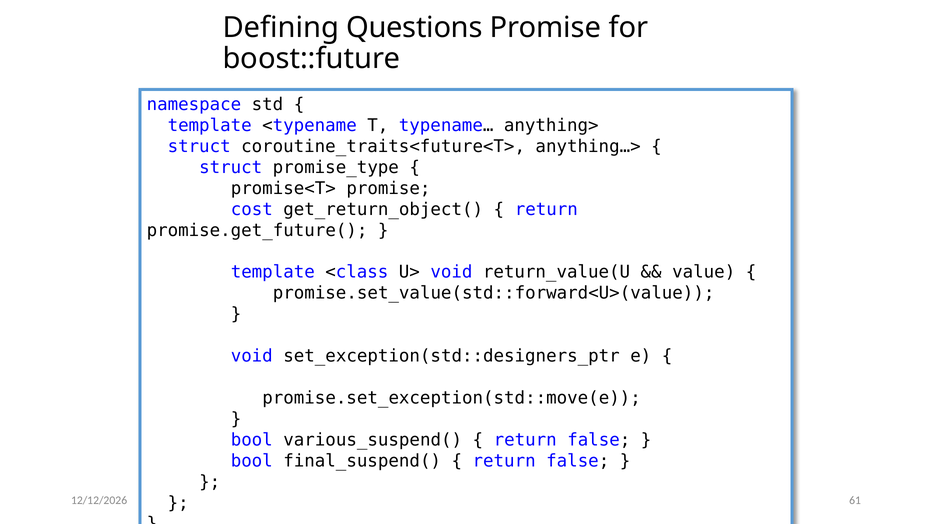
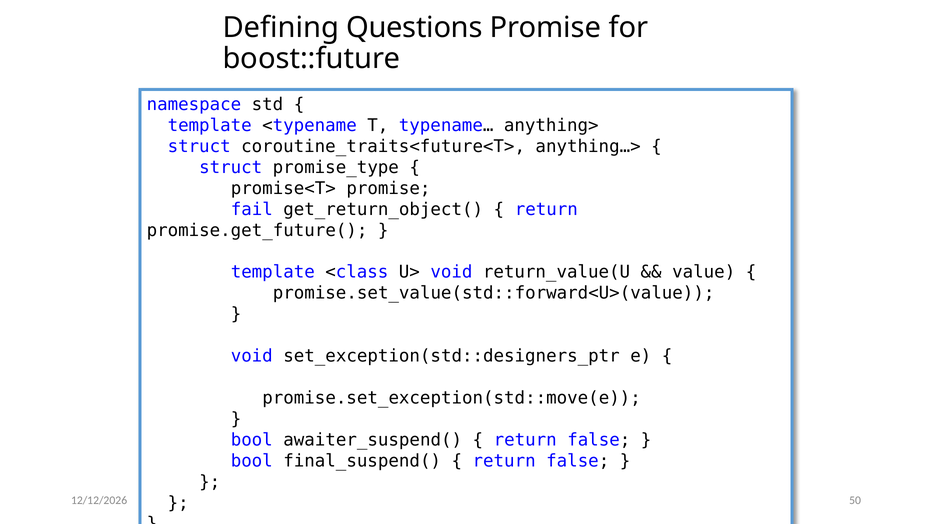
cost: cost -> fail (252, 209)
various_suspend(: various_suspend( -> awaiter_suspend( (373, 440)
61: 61 -> 50 (855, 501)
